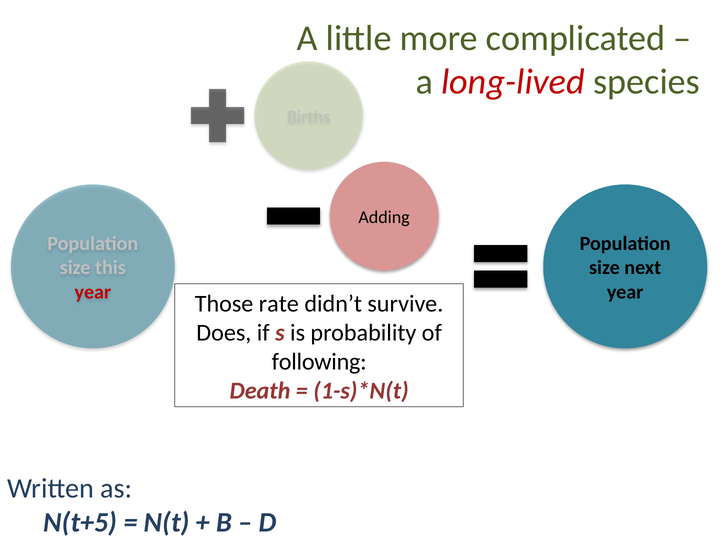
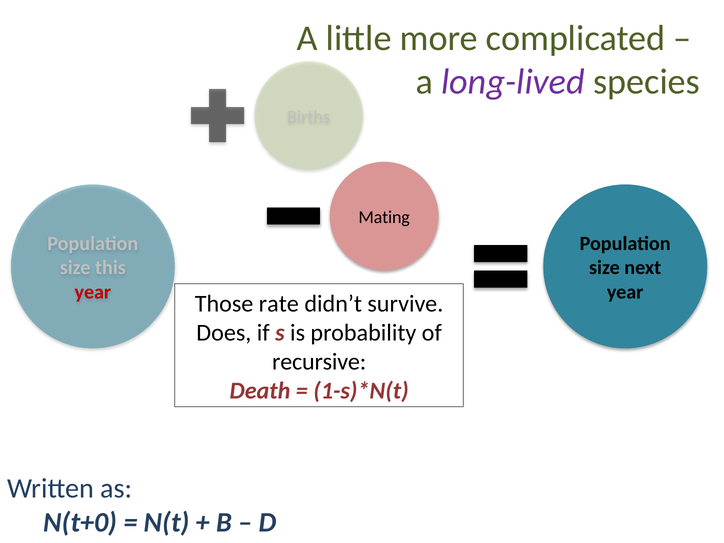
long-lived colour: red -> purple (513, 82)
Adding: Adding -> Mating (384, 217)
following: following -> recursive (319, 362)
N(t+5: N(t+5 -> N(t+0 (80, 522)
